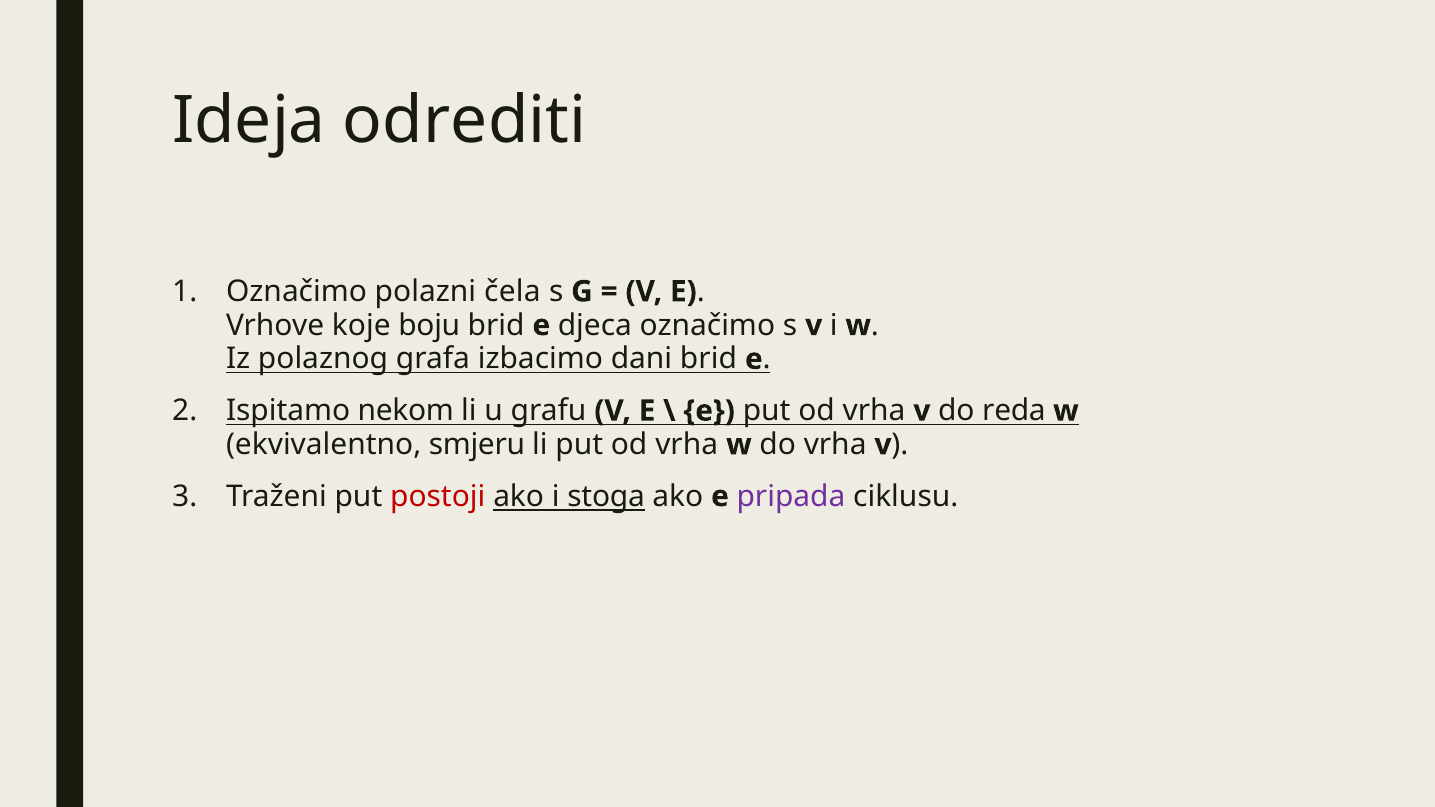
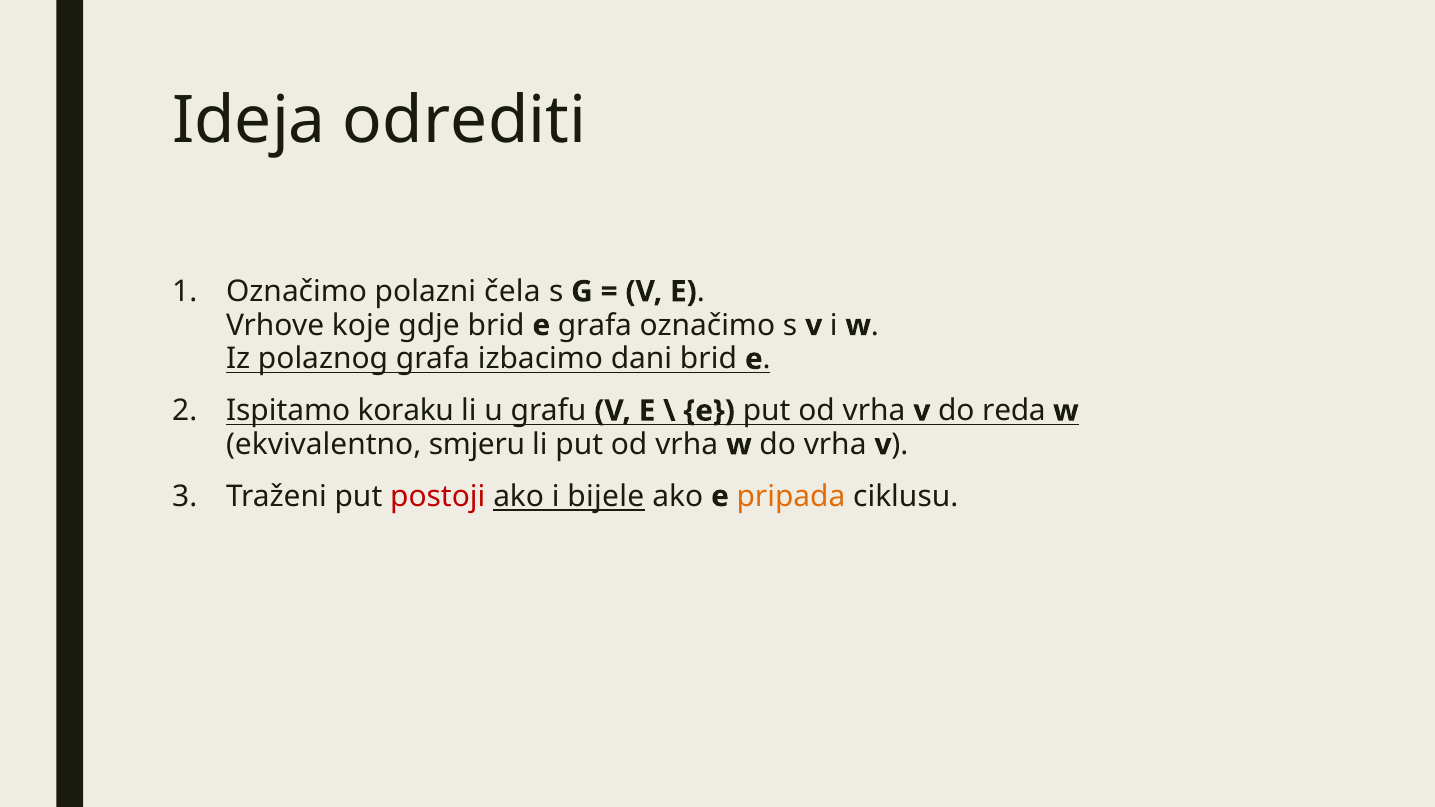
boju: boju -> gdje (429, 325)
e djeca: djeca -> grafa (595, 325)
nekom: nekom -> koraku (406, 411)
stoga: stoga -> bijele (606, 496)
pripada colour: purple -> orange (791, 496)
